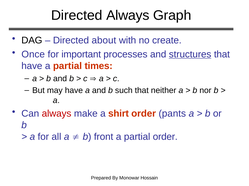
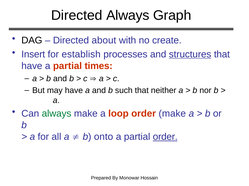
Once: Once -> Insert (33, 54)
important: important -> establish (81, 54)
always colour: red -> green (57, 114)
shirt: shirt -> loop (118, 114)
order pants: pants -> make (172, 114)
front: front -> onto (104, 137)
order underline: none -> present (165, 137)
